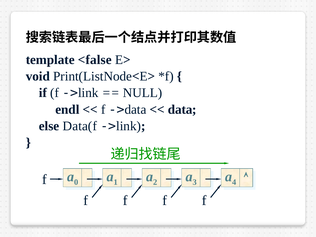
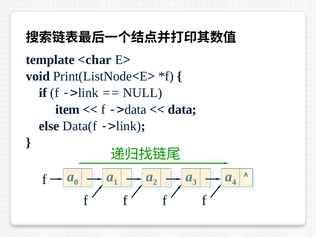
<false: <false -> <char (95, 60)
endl: endl -> item (67, 109)
